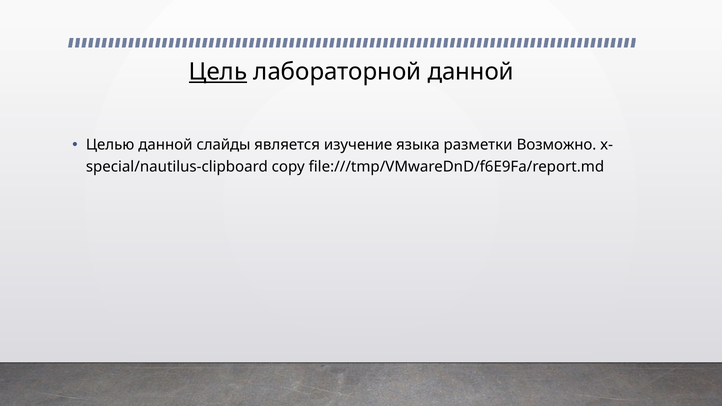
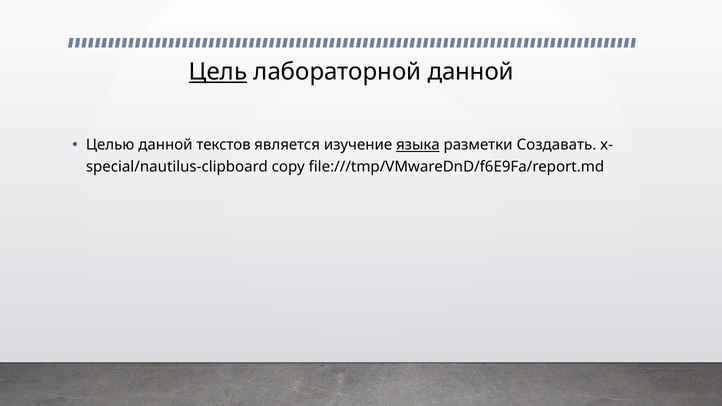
слайды: слайды -> текстов (224, 145)
языка underline: none -> present (418, 145)
Возможно: Возможно -> Создавать (556, 145)
